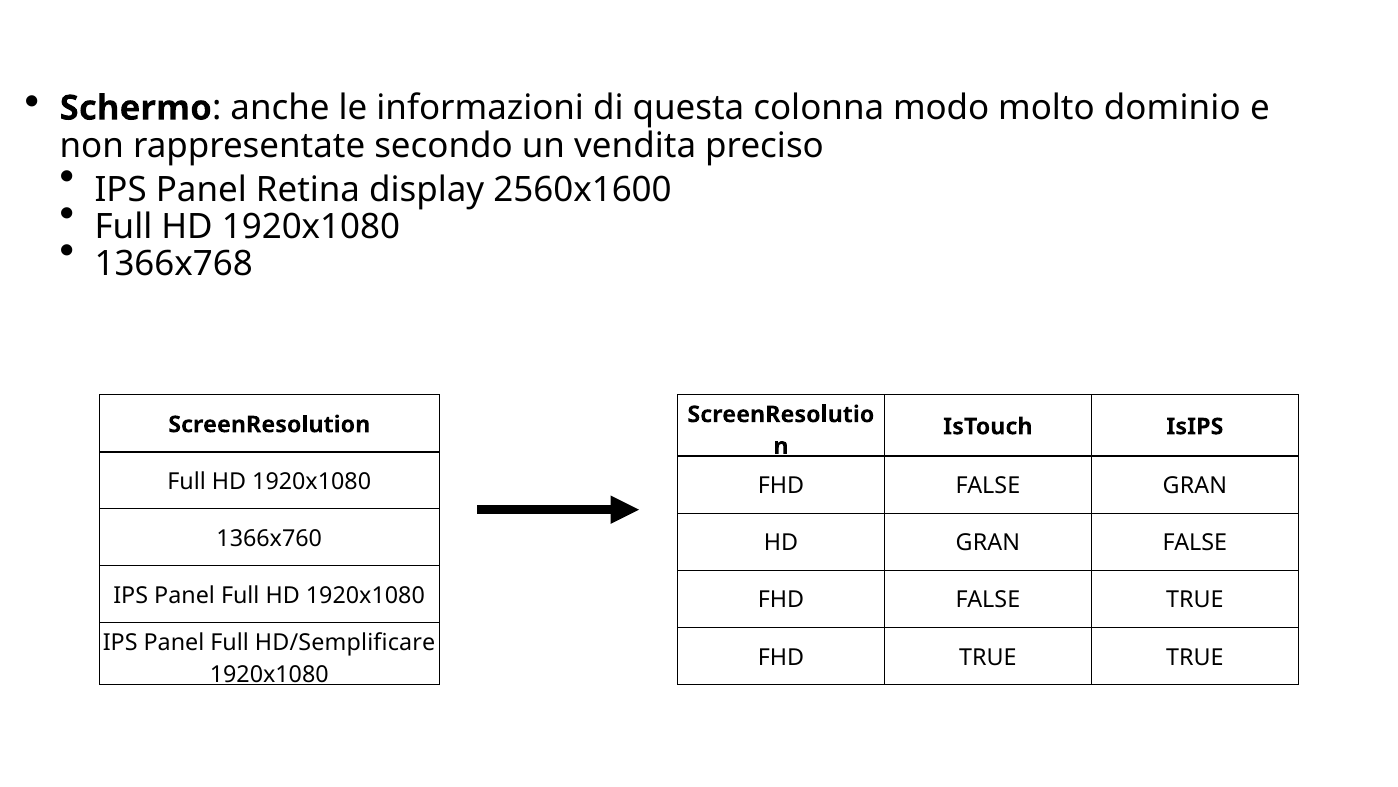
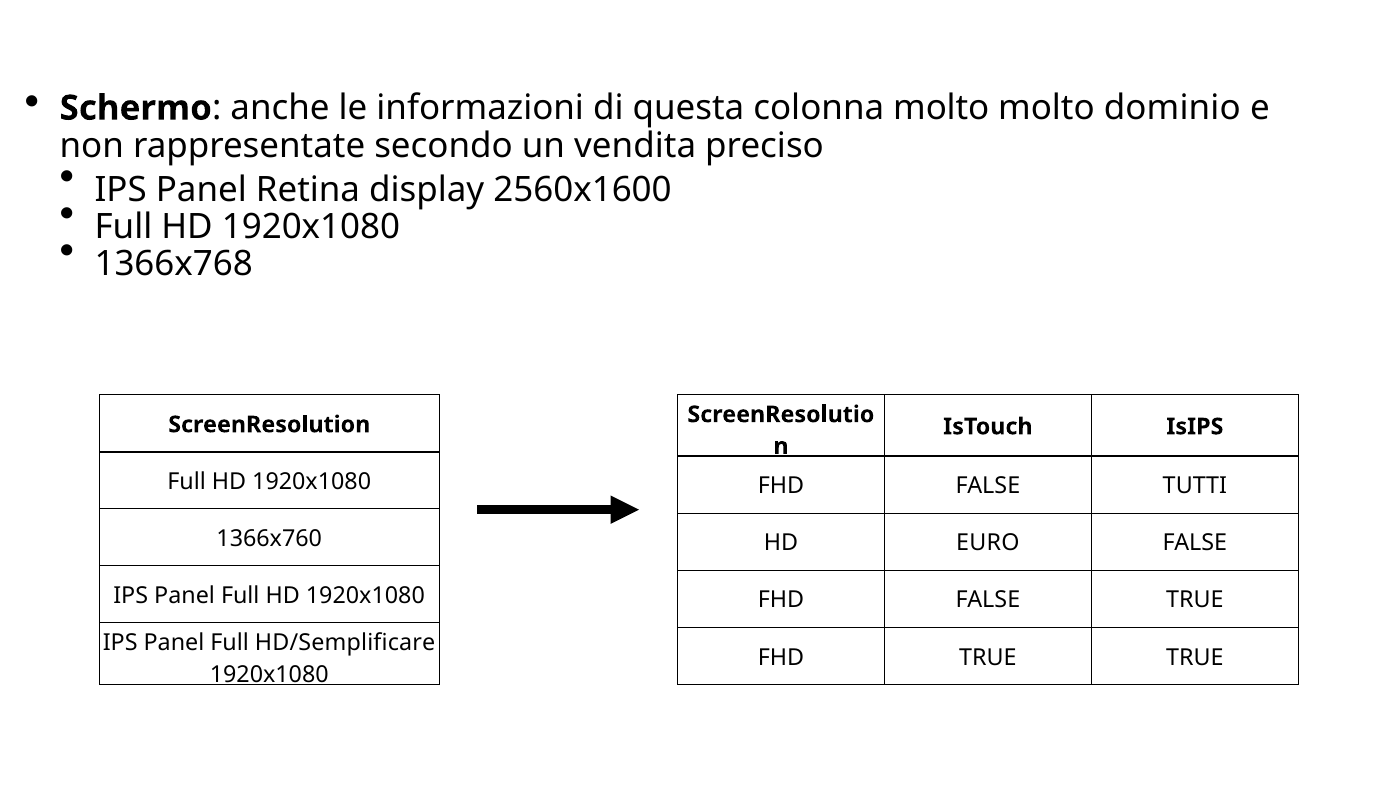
colonna modo: modo -> molto (941, 108)
FALSE GRAN: GRAN -> TUTTI (1195, 486)
HD GRAN: GRAN -> EURO (988, 543)
